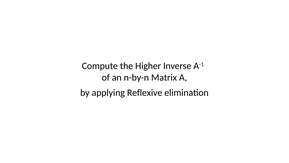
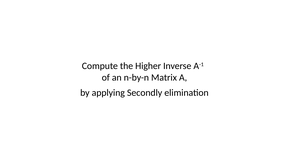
Reflexive: Reflexive -> Secondly (145, 92)
